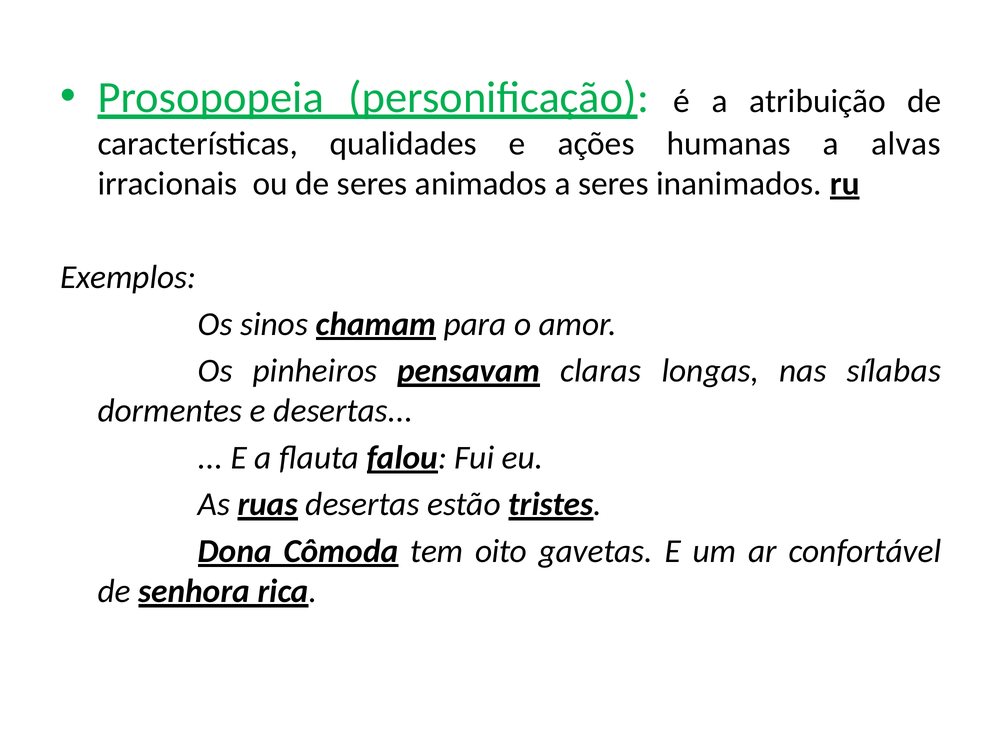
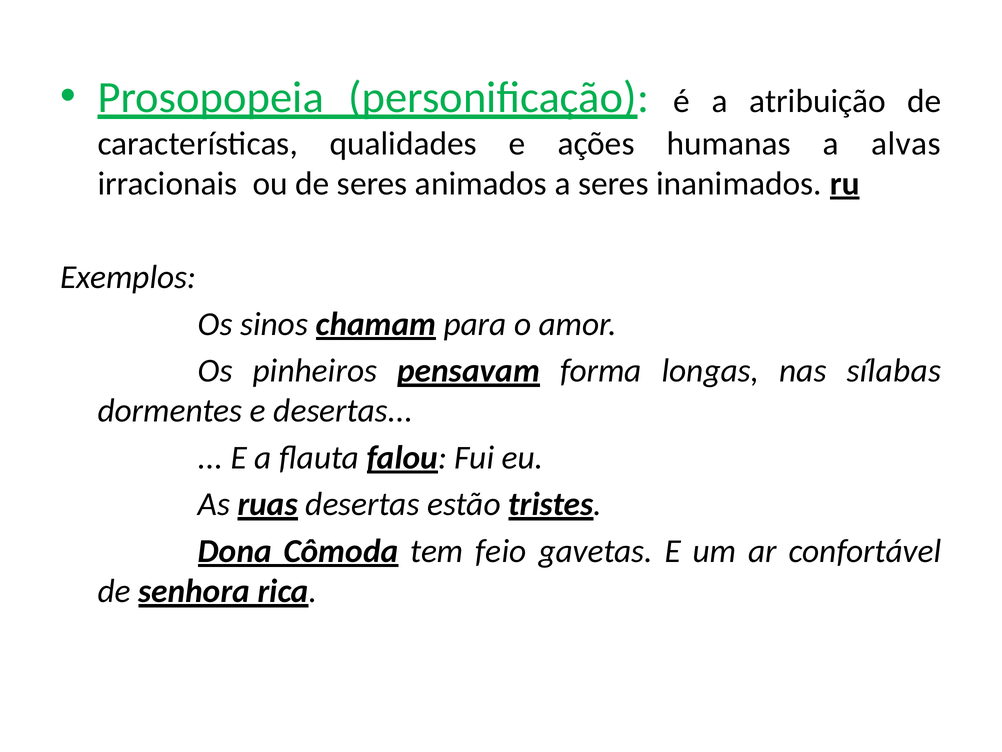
claras: claras -> forma (601, 371)
oito: oito -> feio (501, 551)
